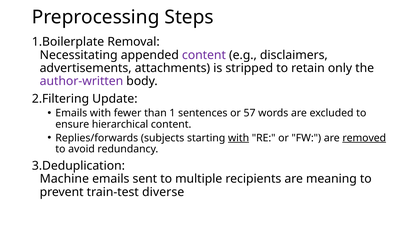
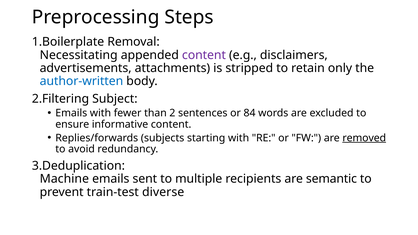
author-written colour: purple -> blue (81, 81)
Update: Update -> Subject (115, 99)
1: 1 -> 2 (172, 113)
57: 57 -> 84 (250, 113)
hierarchical: hierarchical -> informative (120, 125)
with underline: present -> none (239, 138)
meaning: meaning -> semantic (331, 179)
